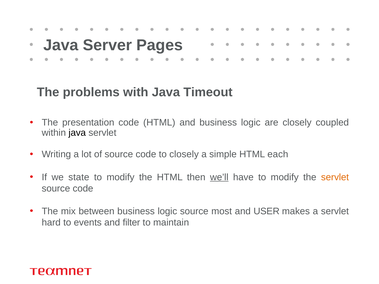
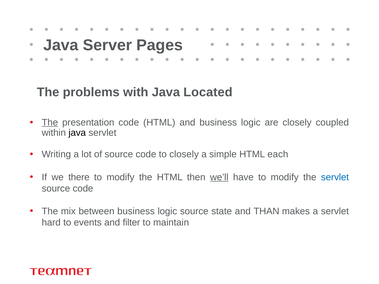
Timeout: Timeout -> Located (208, 92)
The underline: none -> present (50, 123)
state: state -> there (79, 177)
servlet colour: orange -> blue (335, 177)
most: most -> state (222, 211)
USER: USER -> THAN (266, 211)
